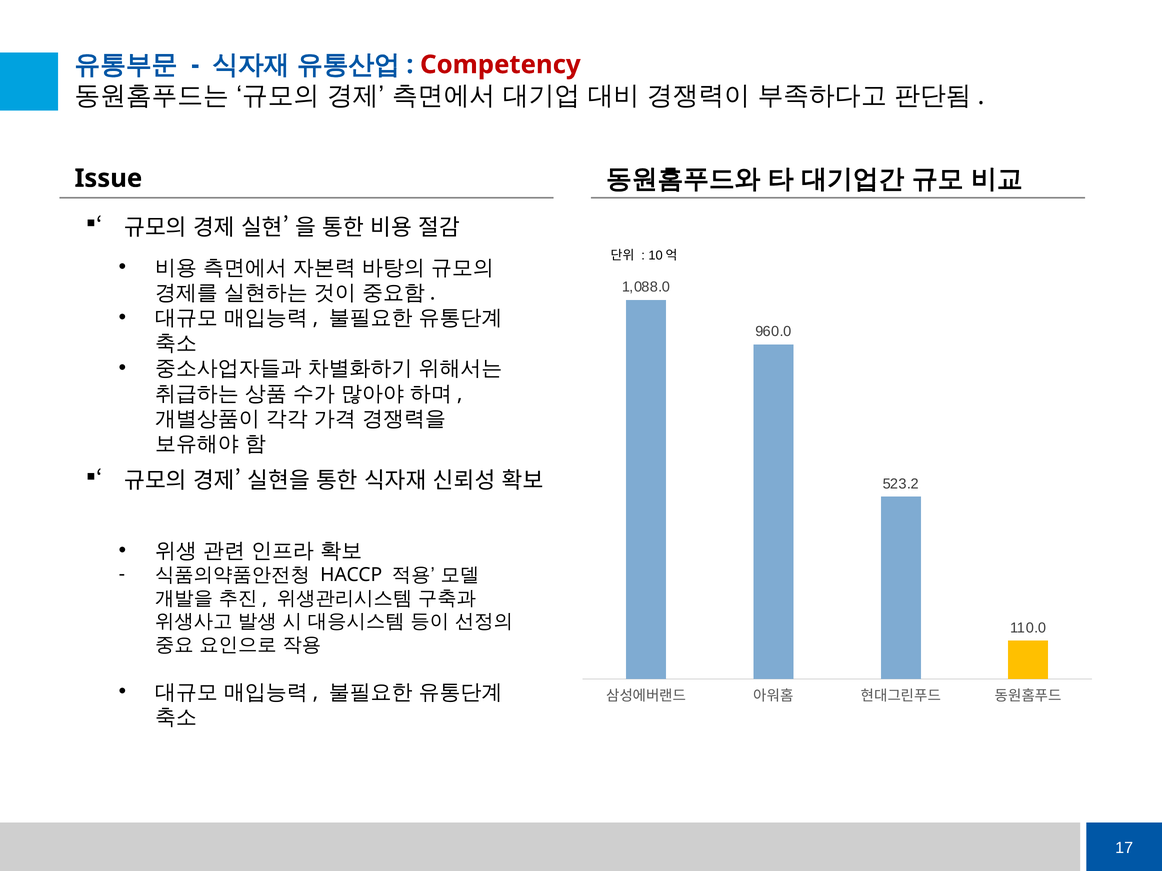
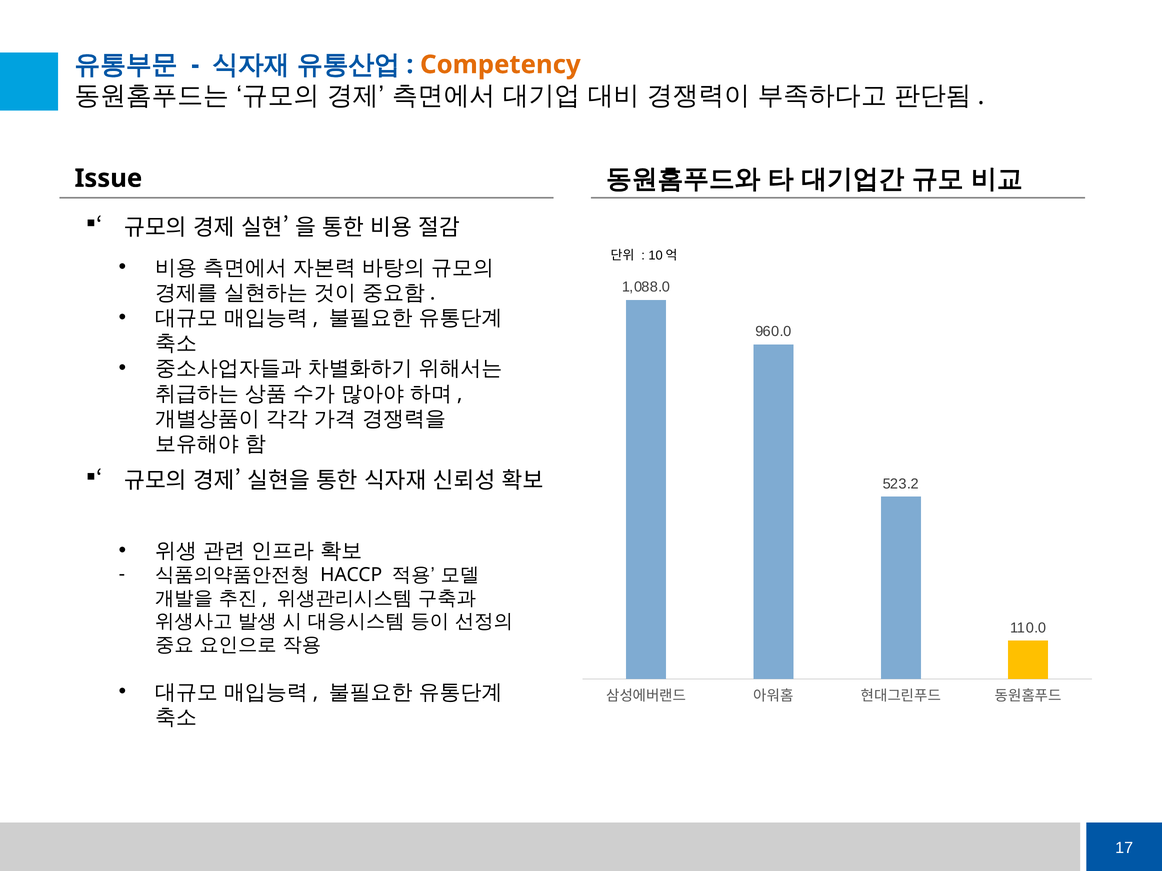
Competency colour: red -> orange (500, 65)
